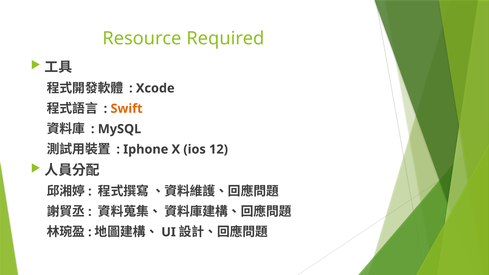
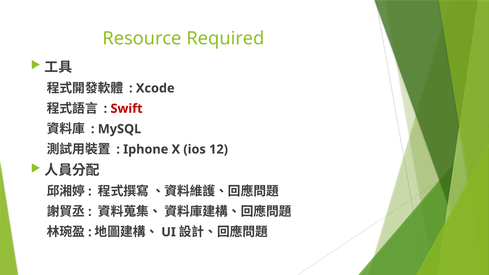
Swift colour: orange -> red (127, 109)
